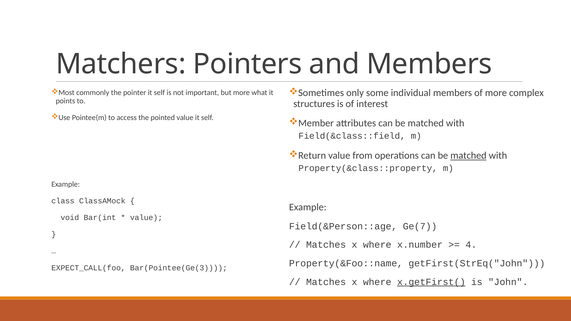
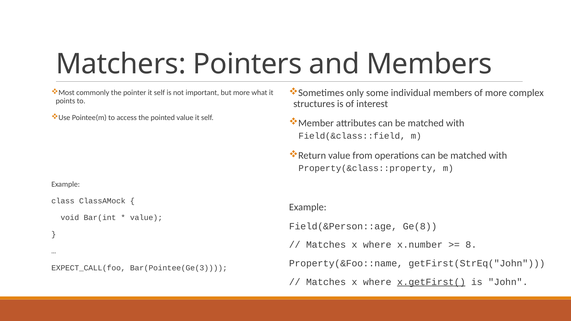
matched underline: present -> none (468, 156)
Ge(7: Ge(7 -> Ge(8 (420, 226)
4: 4 -> 8 (471, 245)
